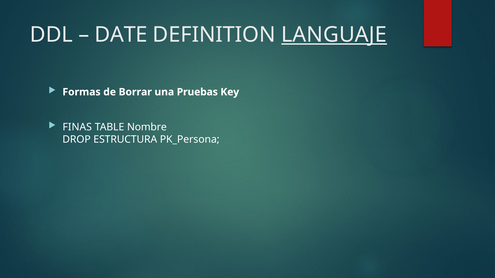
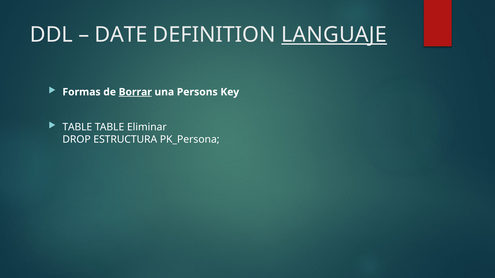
Borrar underline: none -> present (135, 92)
Pruebas: Pruebas -> Persons (197, 92)
FINAS: FINAS -> TABLE (77, 127)
Nombre: Nombre -> Eliminar (147, 127)
